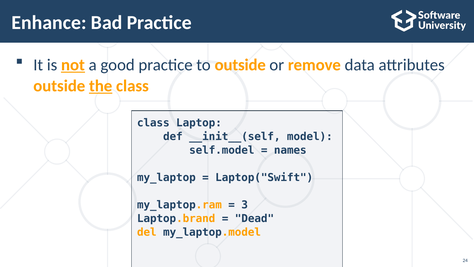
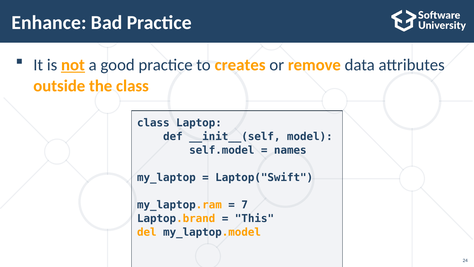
to outside: outside -> creates (240, 65)
the underline: present -> none (101, 86)
3: 3 -> 7 (245, 205)
Dead: Dead -> This (254, 218)
